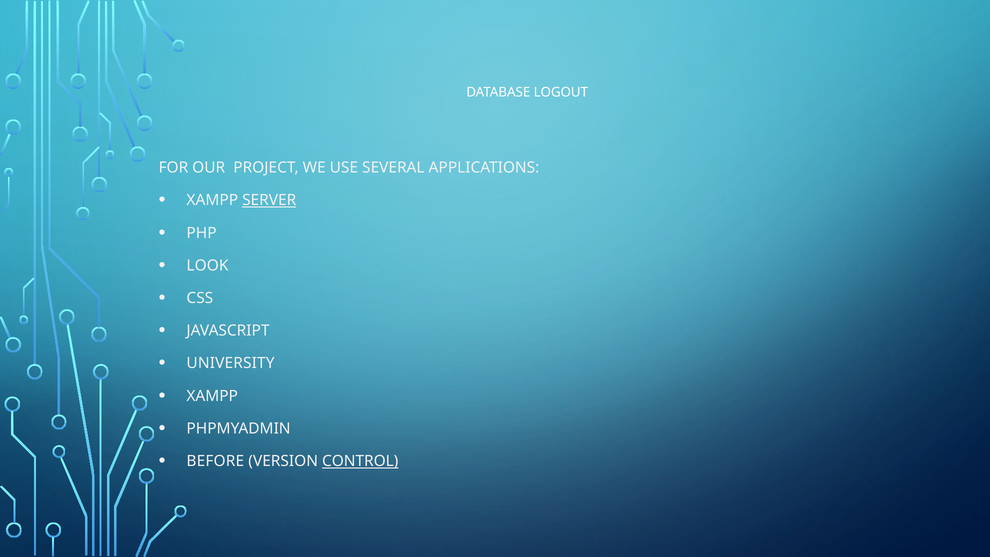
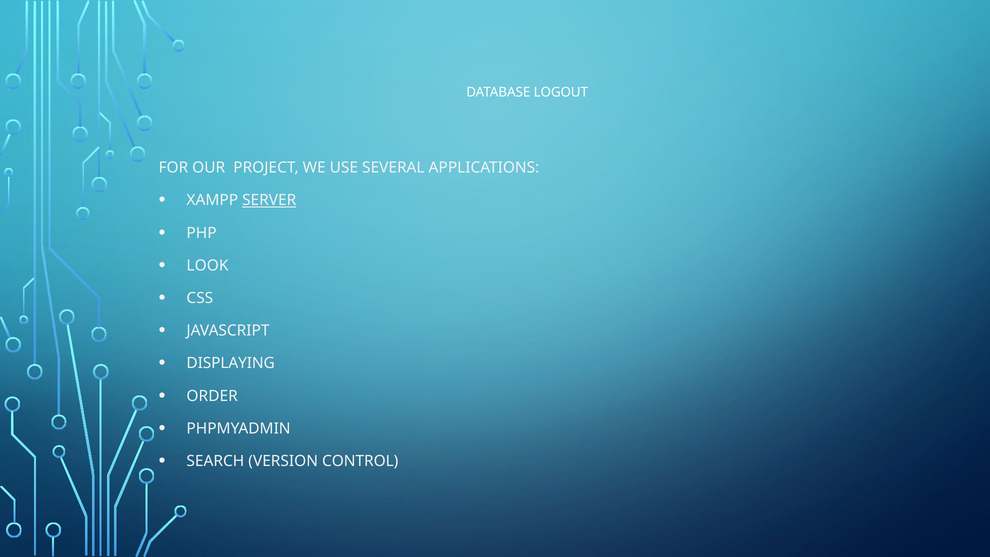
UNIVERSITY: UNIVERSITY -> DISPLAYING (231, 363)
XAMPP: XAMPP -> ORDER (212, 396)
BEFORE: BEFORE -> SEARCH (215, 461)
CONTROL underline: present -> none (360, 461)
